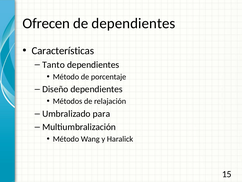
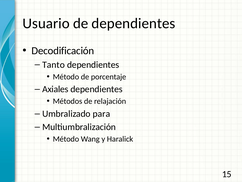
Ofrecen: Ofrecen -> Usuario (46, 23)
Características: Características -> Decodificación (63, 51)
Diseño: Diseño -> Axiales (55, 89)
